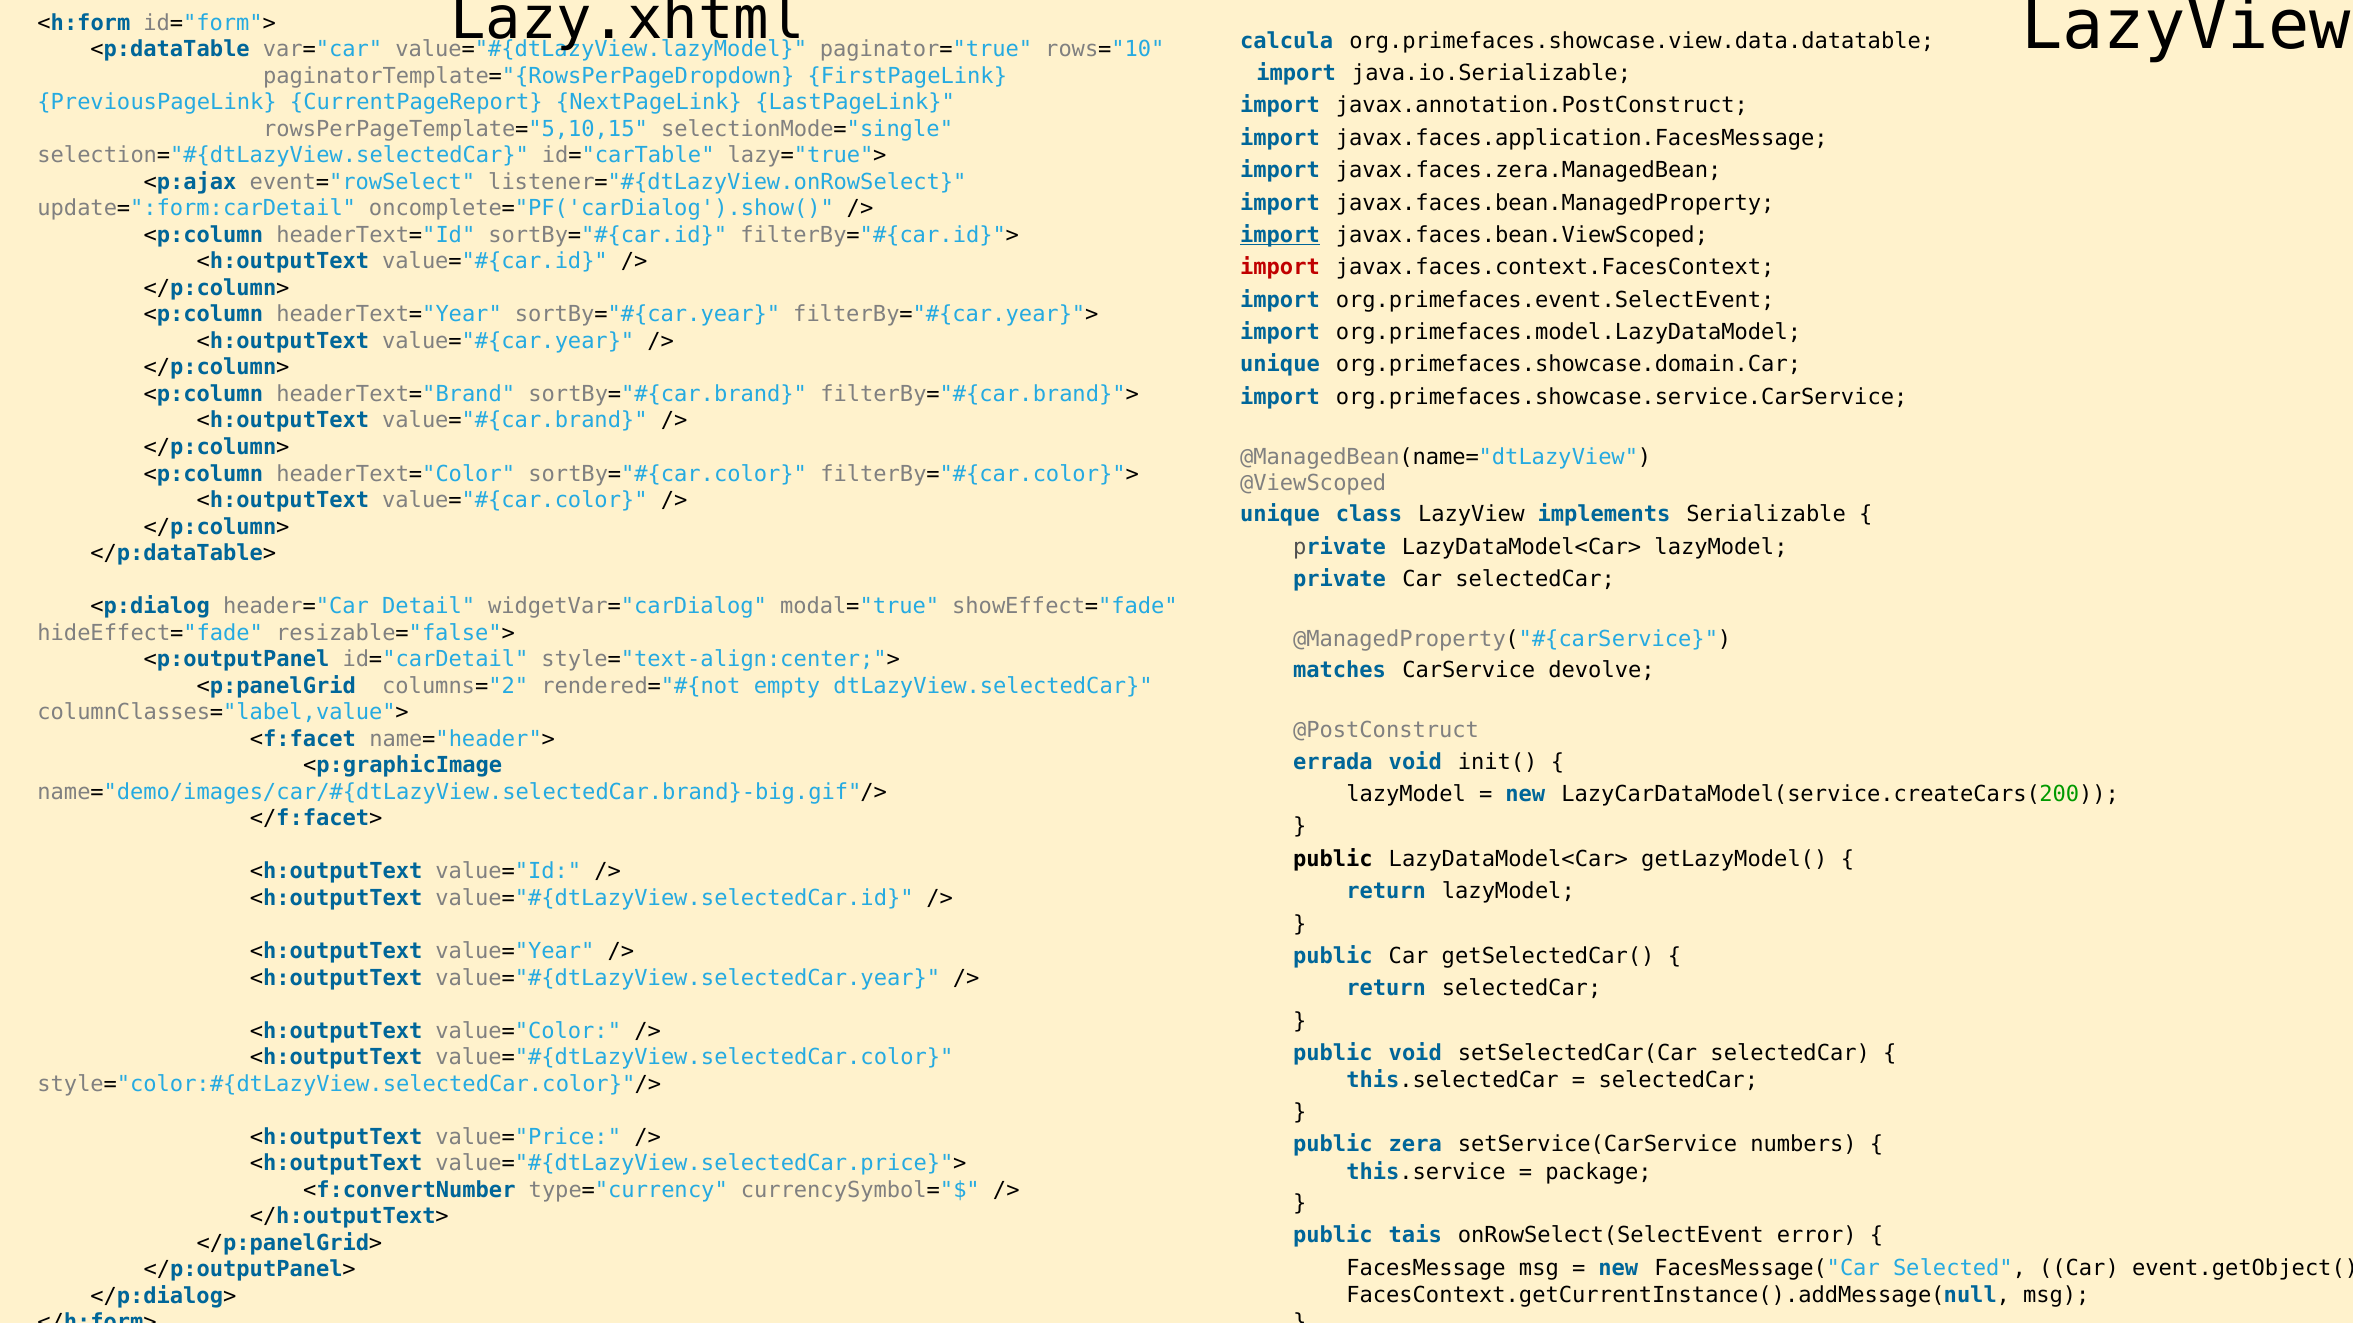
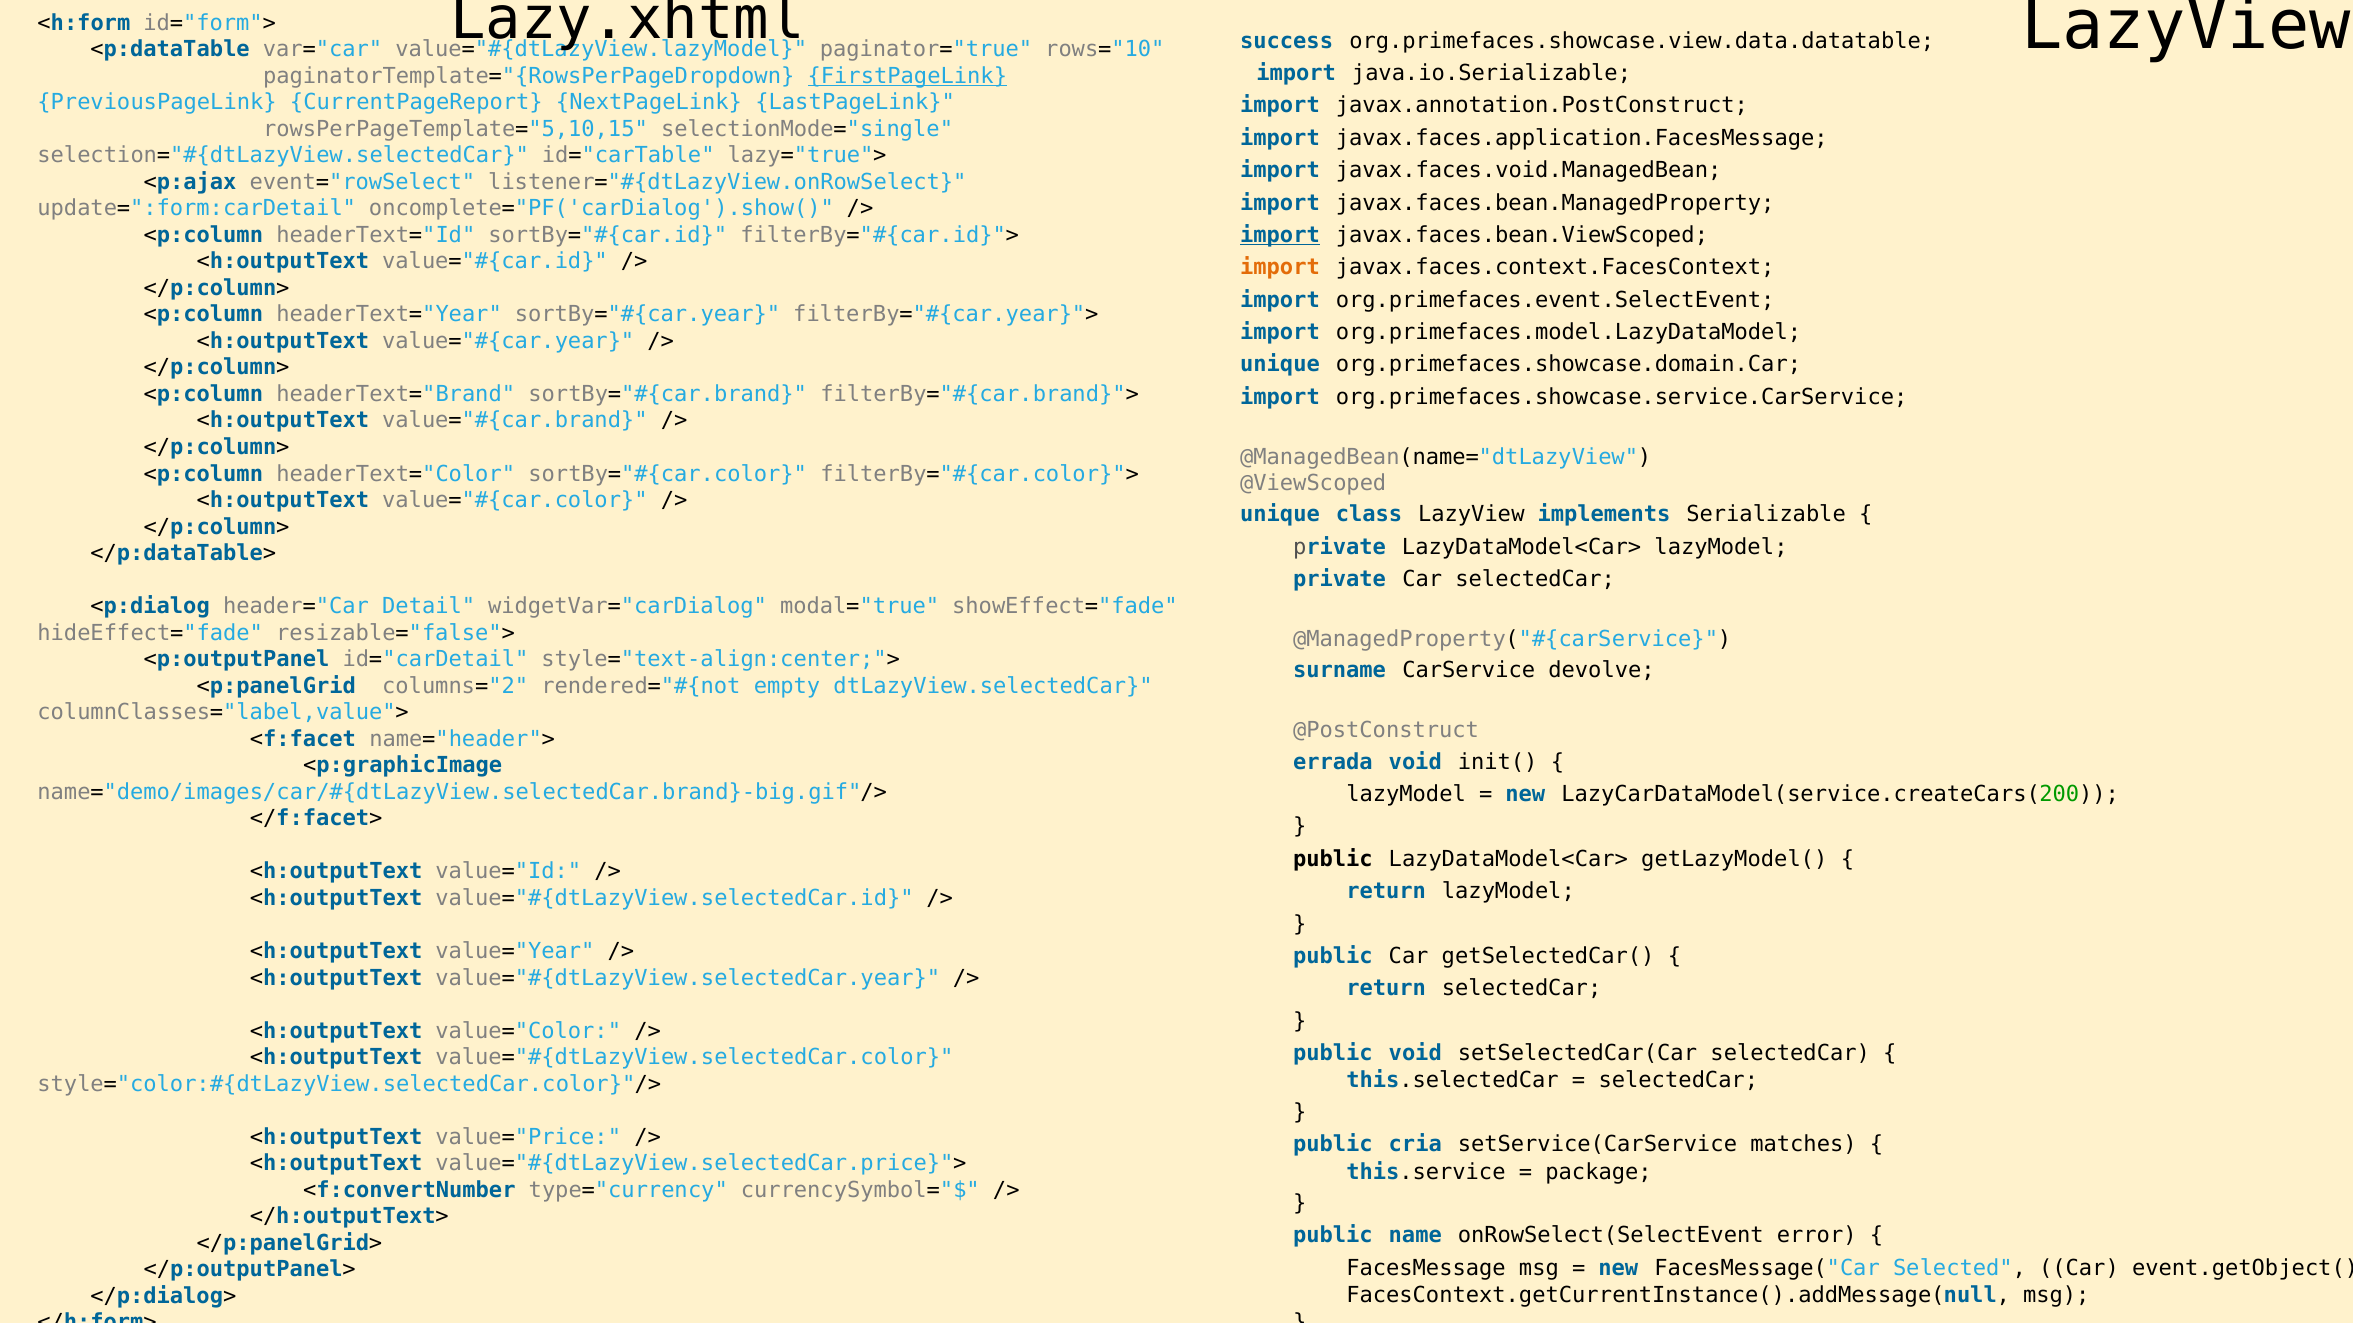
calcula: calcula -> success (1287, 41)
FirstPageLink underline: none -> present (907, 76)
javax.faces.zera.ManagedBean: javax.faces.zera.ManagedBean -> javax.faces.void.ManagedBean (1529, 170)
import colour: red -> orange (1280, 268)
matches: matches -> surname (1340, 671)
zera: zera -> cria (1415, 1145)
numbers: numbers -> matches (1803, 1145)
tais: tais -> name (1415, 1236)
